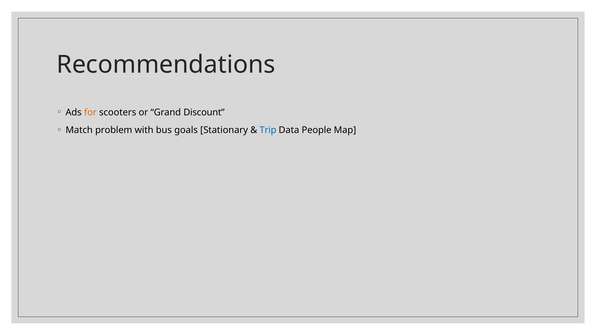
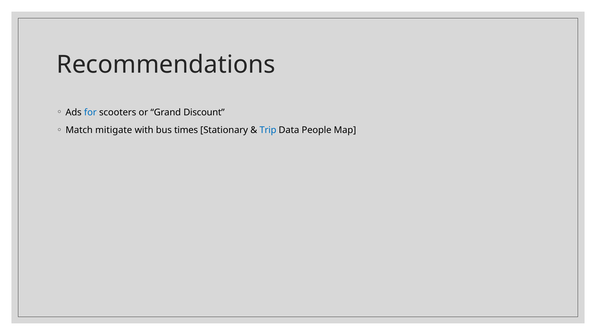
for colour: orange -> blue (90, 112)
problem: problem -> mitigate (114, 130)
goals: goals -> times (186, 130)
